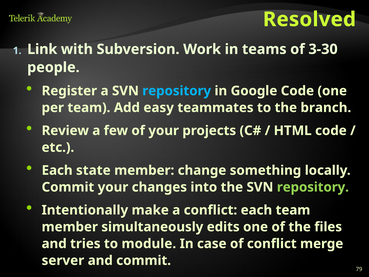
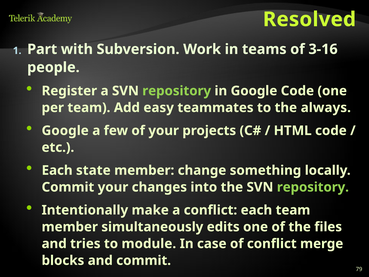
Link: Link -> Part (42, 49)
3-30: 3-30 -> 3-16 (323, 49)
repository colour: light blue -> light green (177, 91)
branch: branch -> always (326, 108)
Review: Review -> Google (65, 130)
server: server -> blocks (63, 260)
